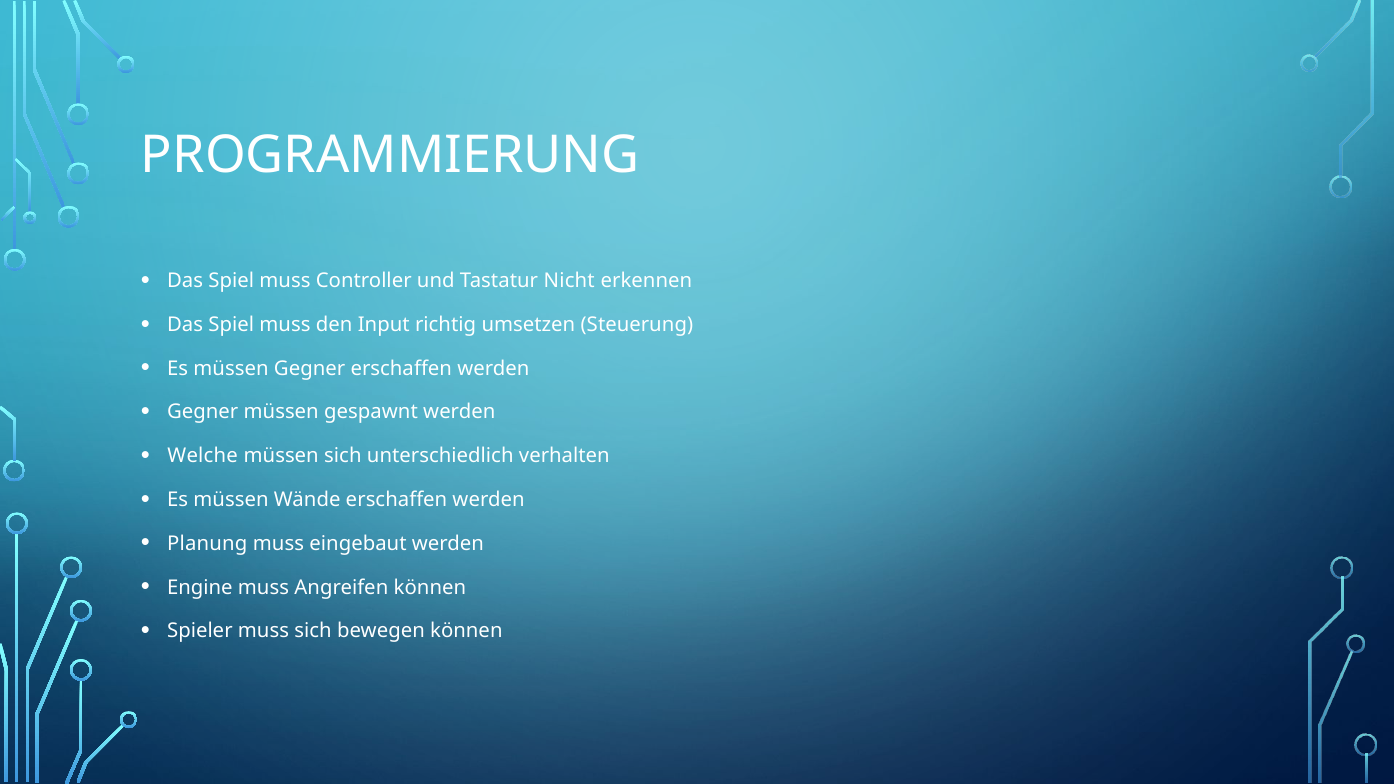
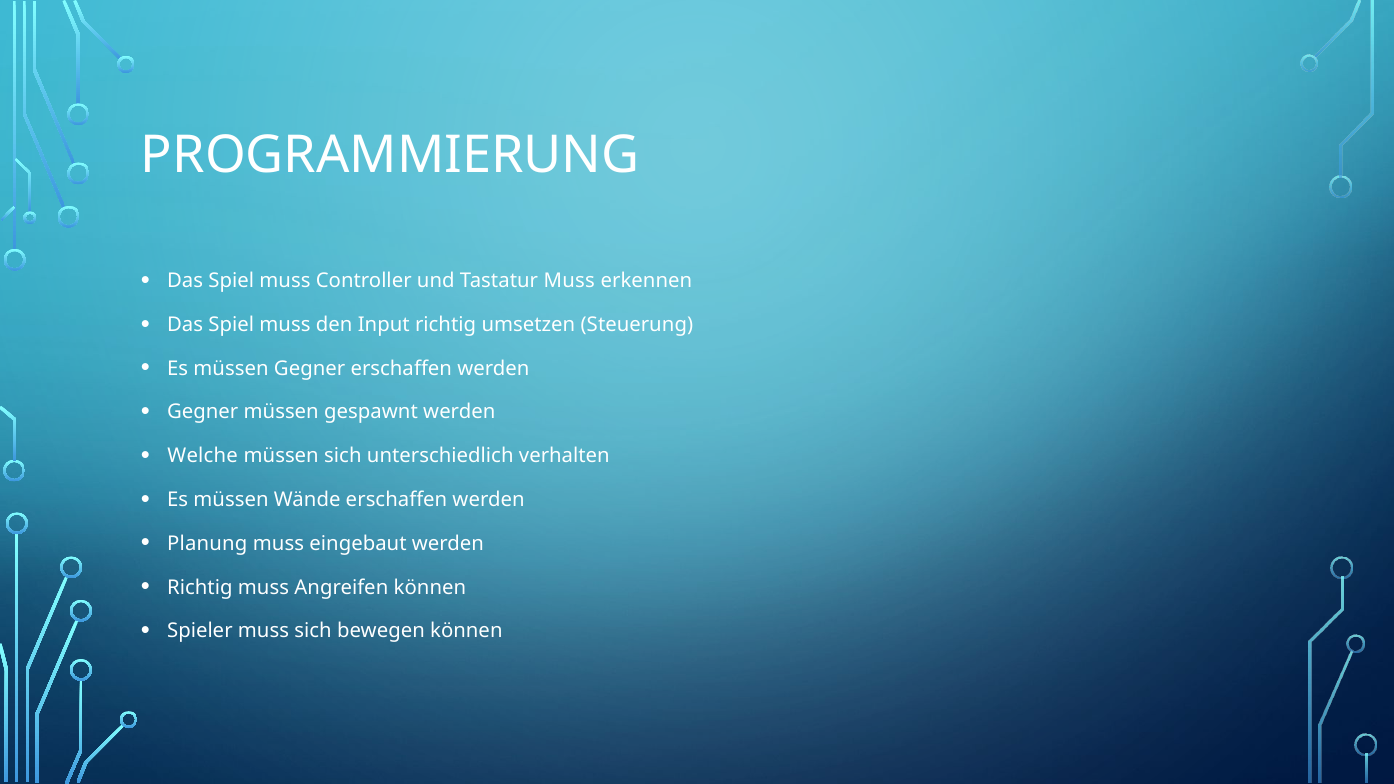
Tastatur Nicht: Nicht -> Muss (569, 281)
Engine: Engine -> Richtig (200, 587)
